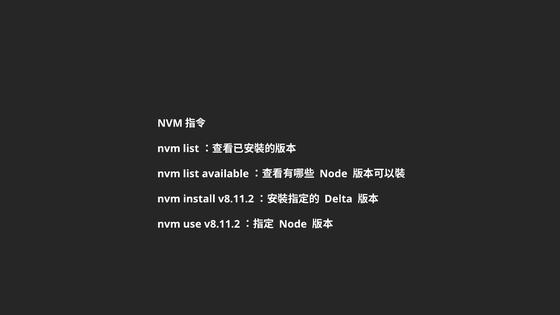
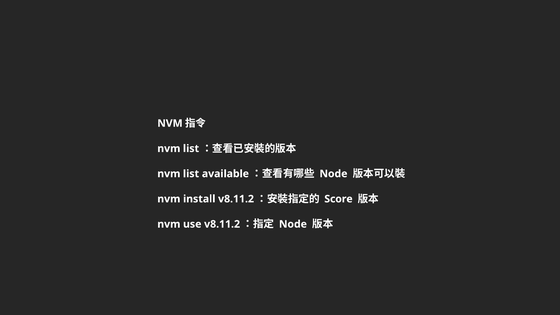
Delta: Delta -> Score (338, 199)
